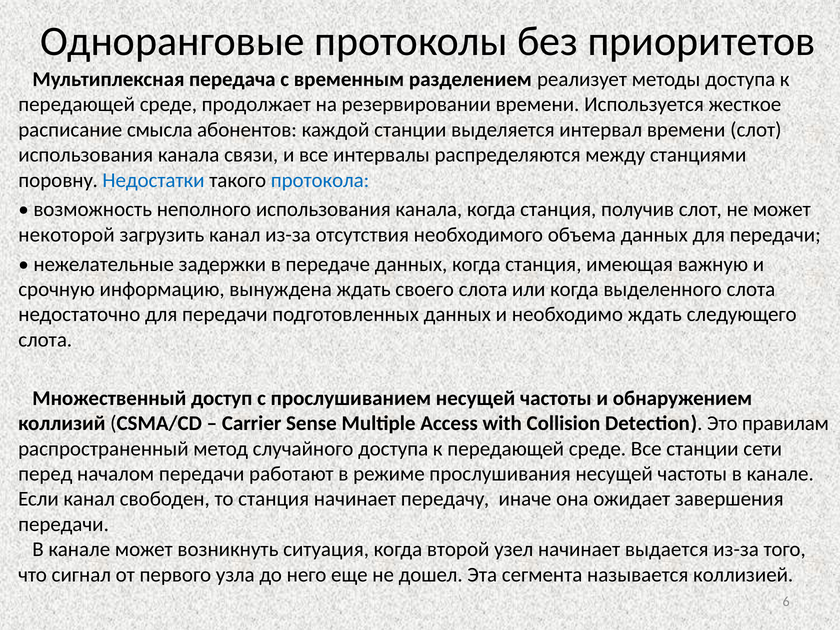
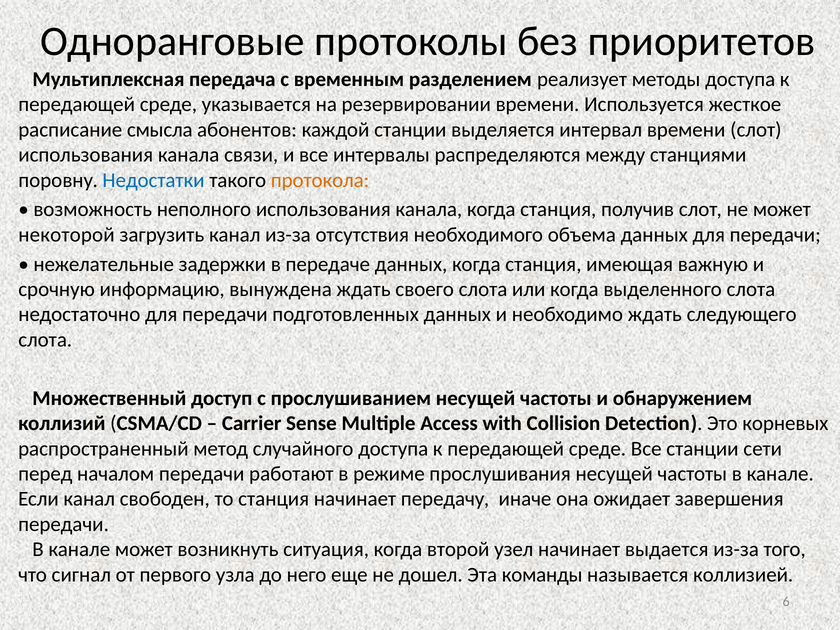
продолжает: продолжает -> указывается (256, 104)
протокола colour: blue -> orange (320, 180)
правилам: правилам -> корневых (785, 423)
сегмента: сегмента -> команды (542, 575)
